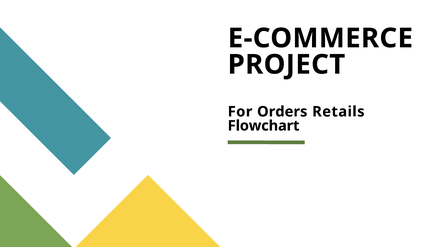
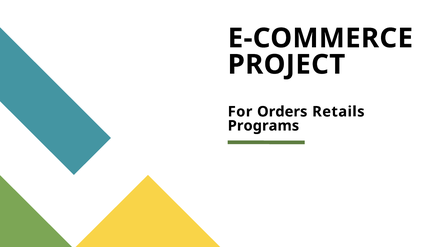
Flowchart: Flowchart -> Programs (263, 126)
